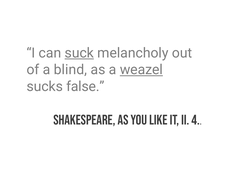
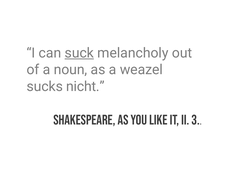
blind: blind -> noun (70, 70)
weazel underline: present -> none (141, 70)
false: false -> nicht (85, 86)
4: 4 -> 3 (196, 120)
